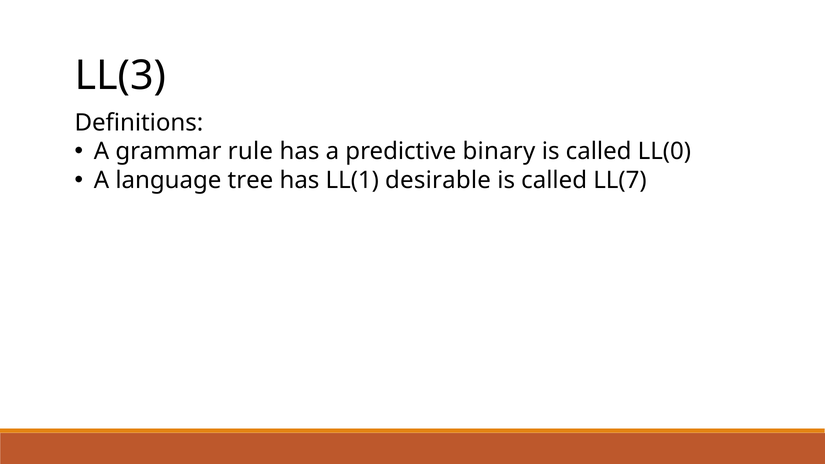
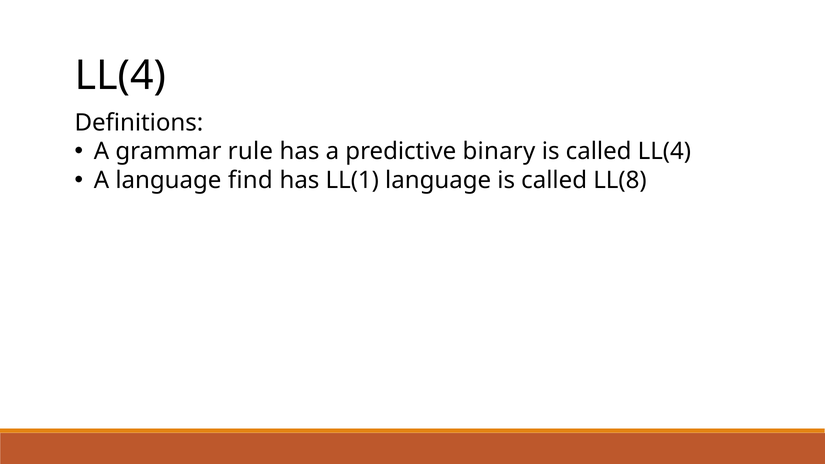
LL(3: LL(3 -> LL(4 (120, 76)
called LL(0: LL(0 -> LL(4 (664, 152)
tree: tree -> find (250, 180)
LL(1 desirable: desirable -> language (438, 180)
LL(7: LL(7 -> LL(8 (620, 180)
